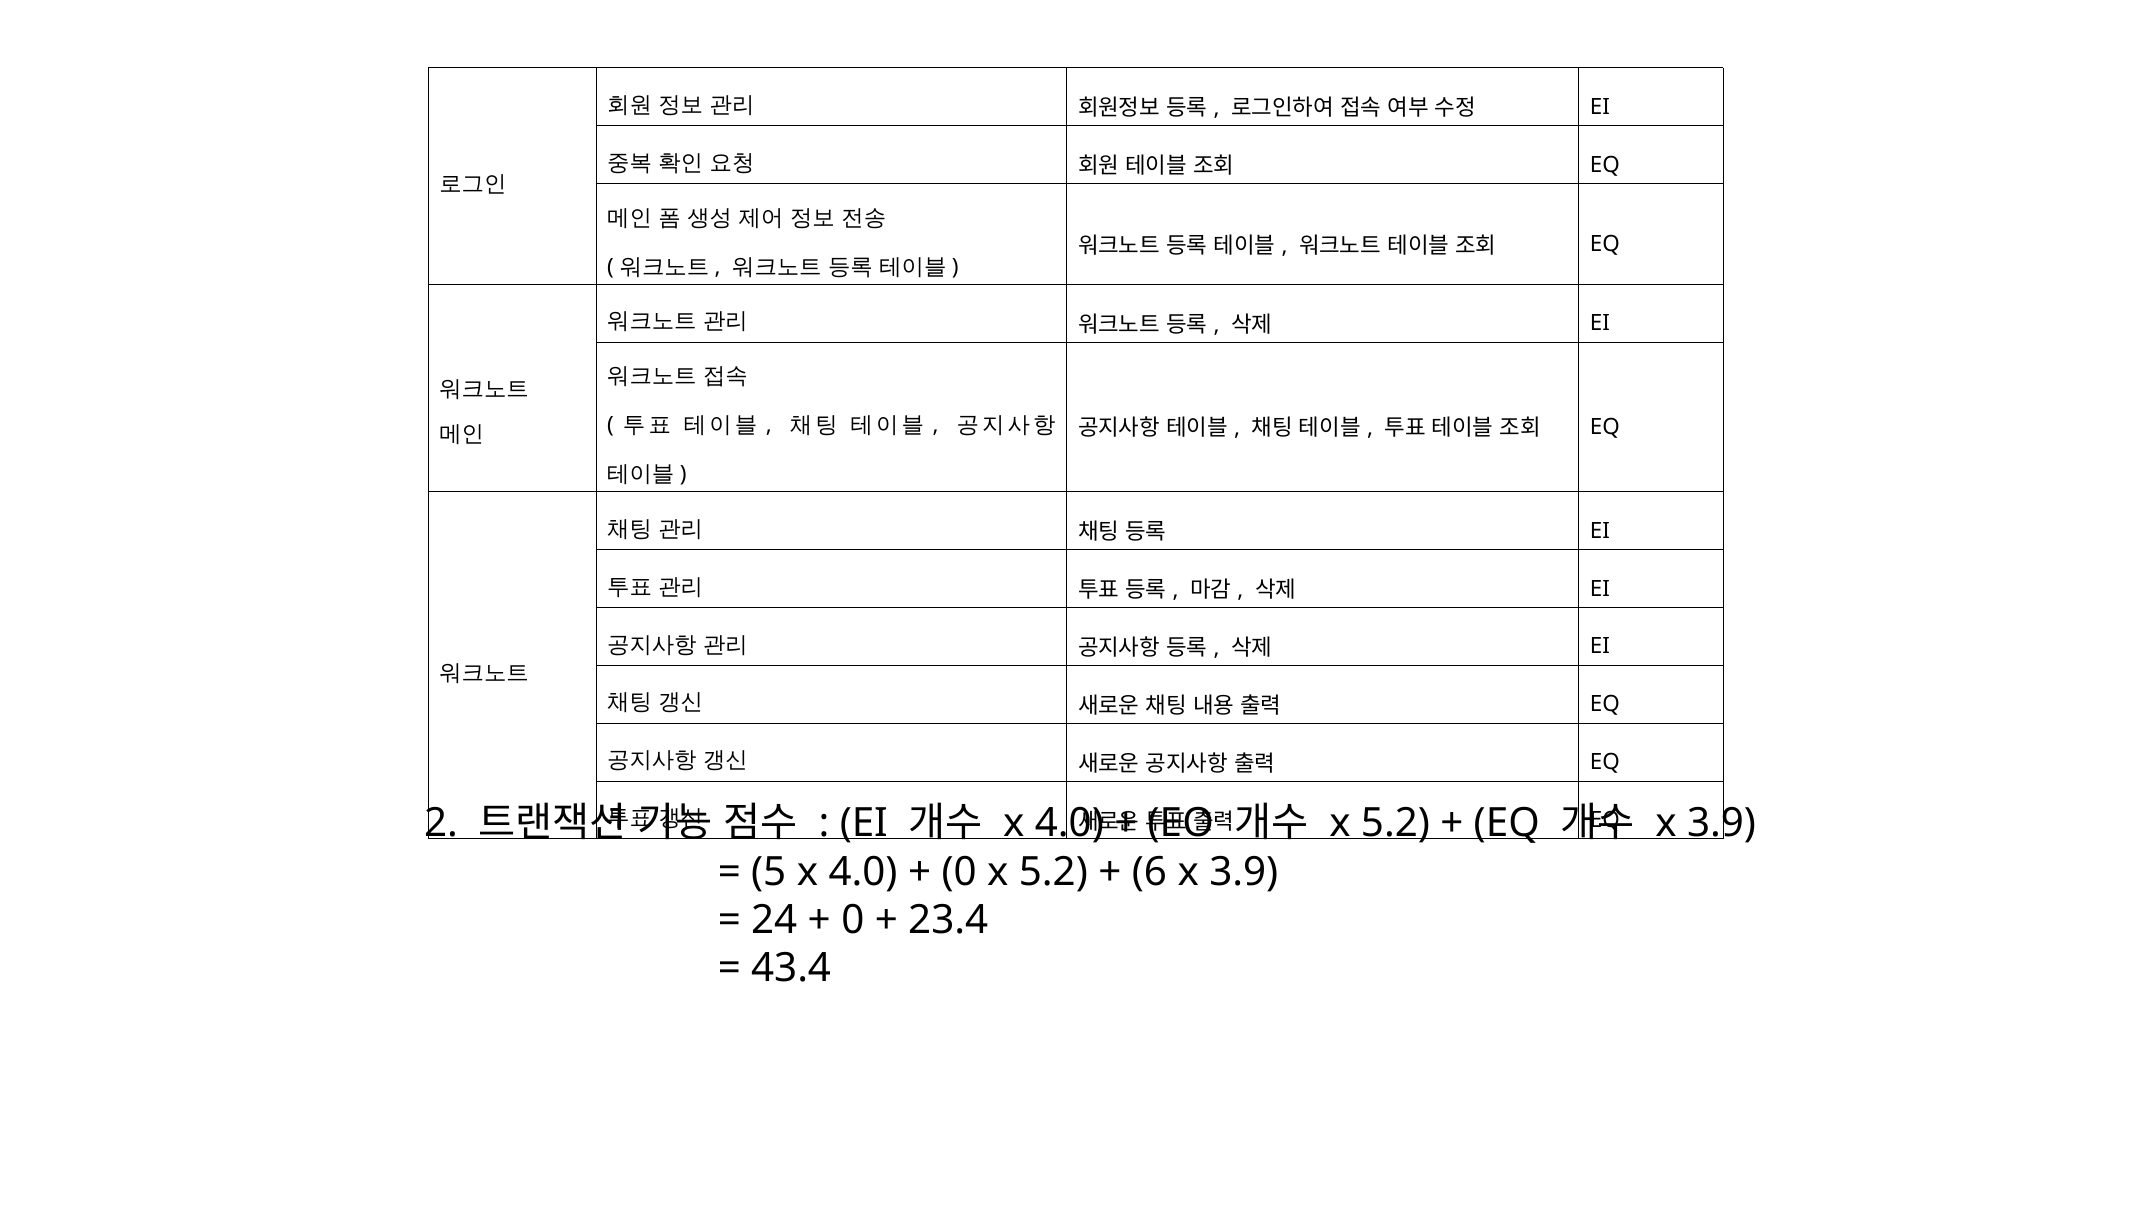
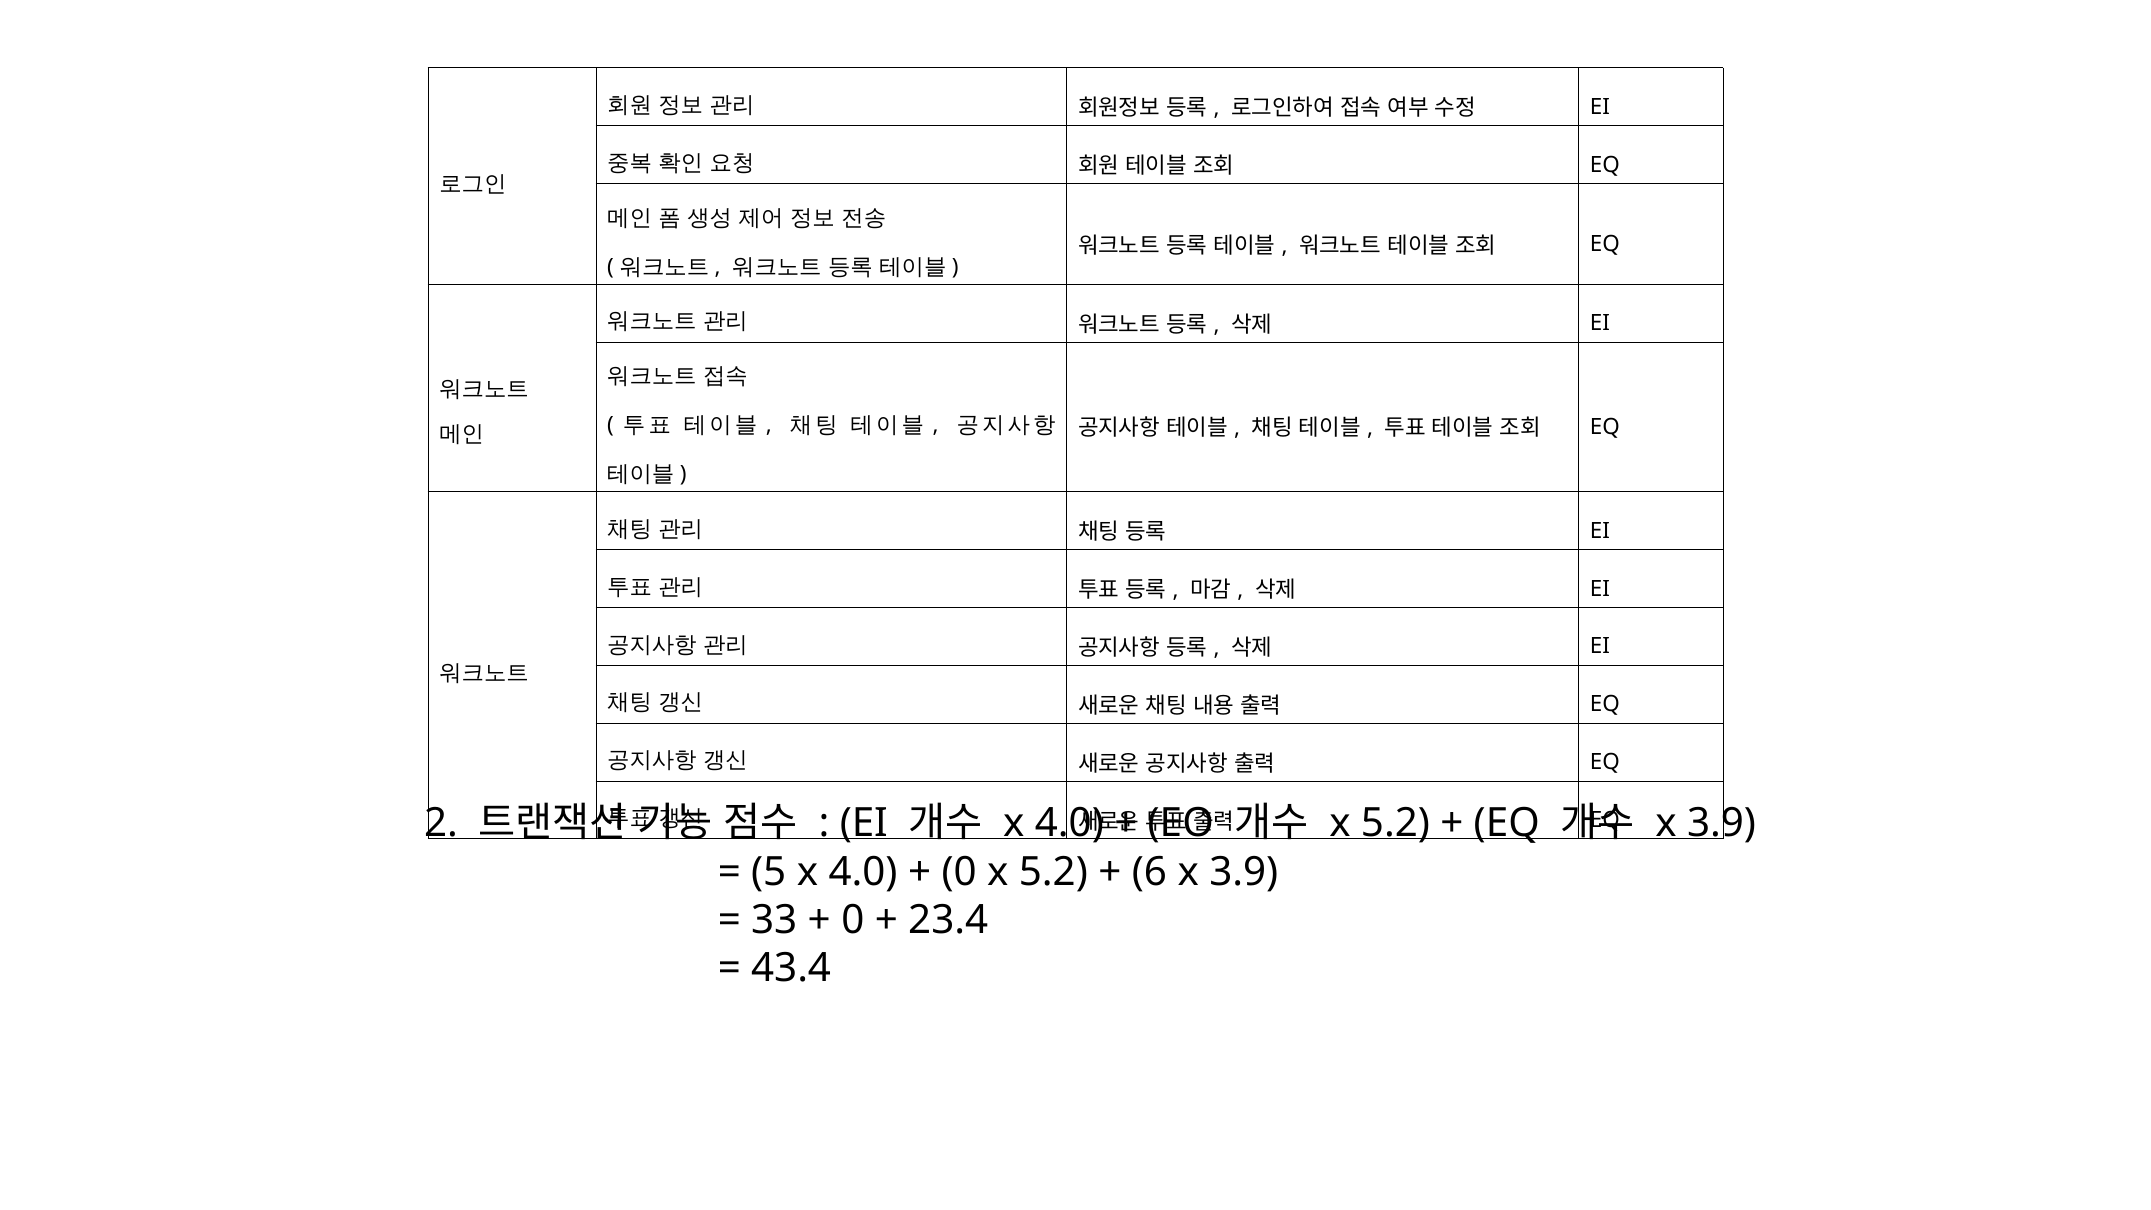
24: 24 -> 33 (774, 920)
